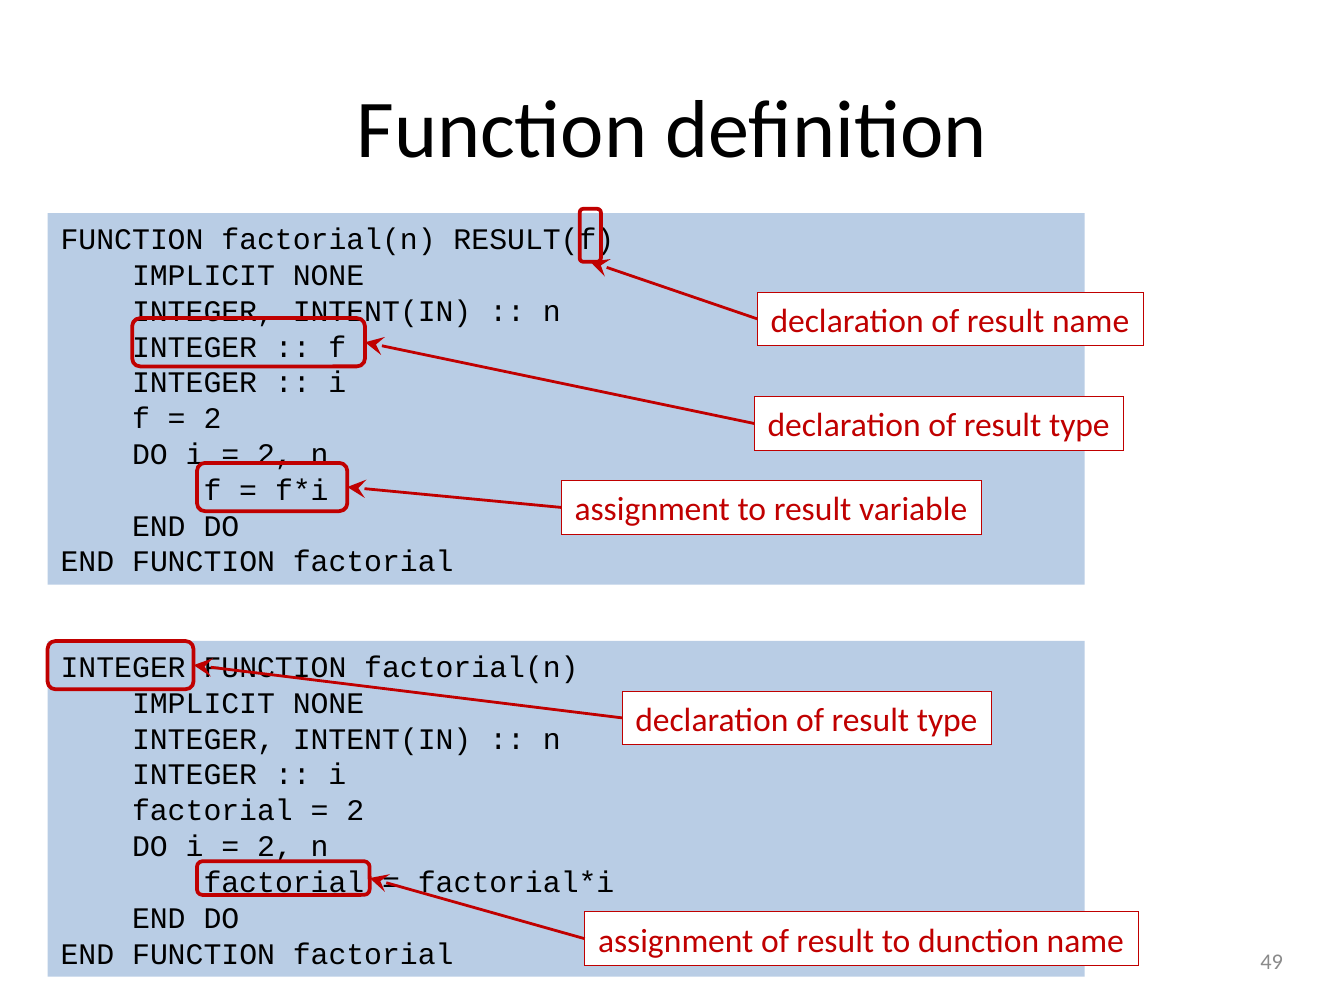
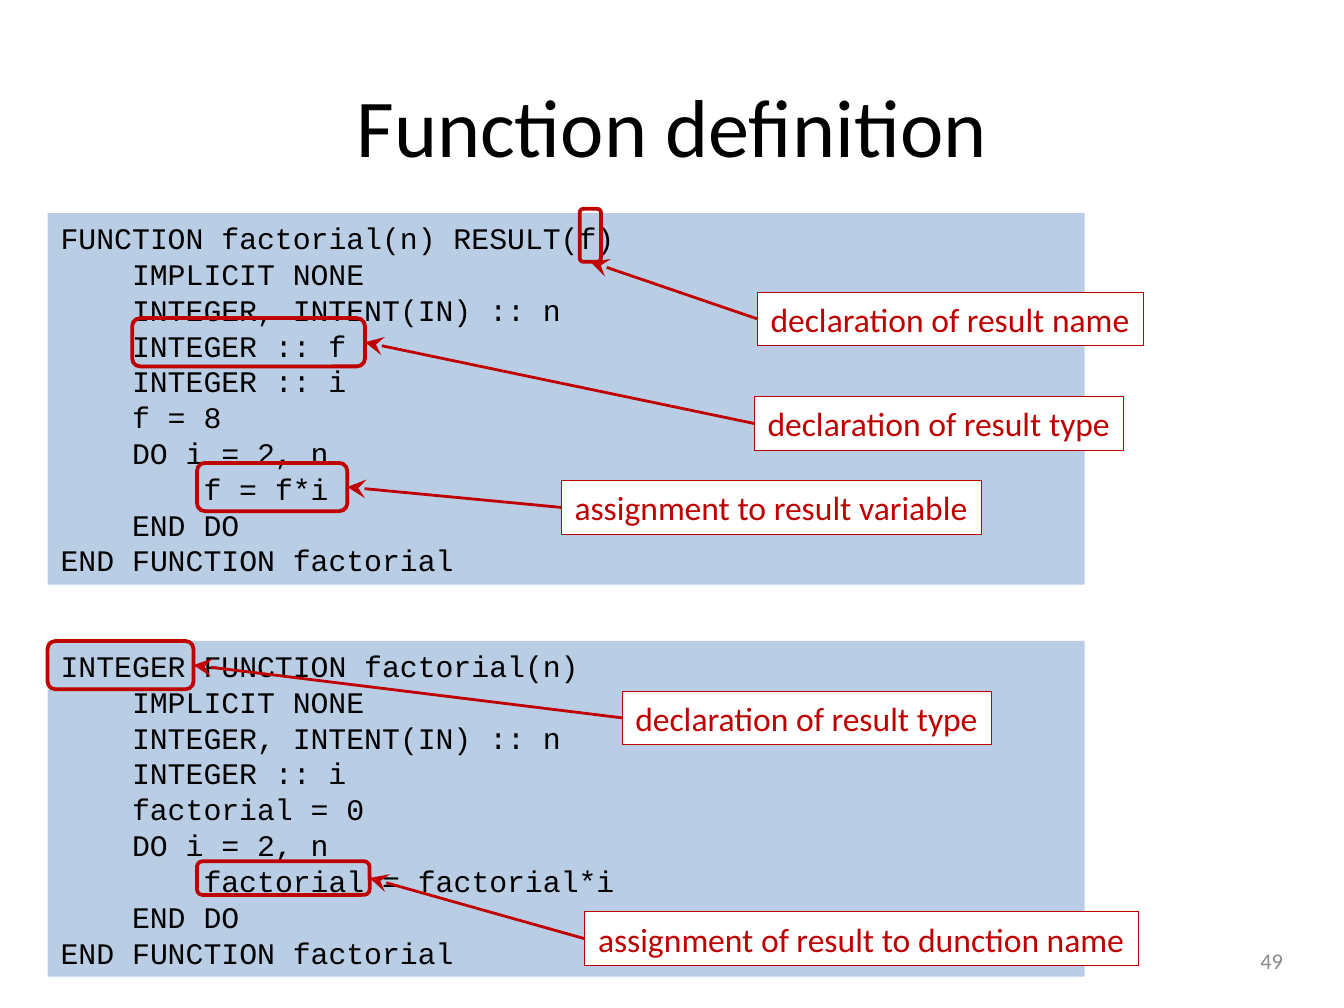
2: 2 -> 8 (212, 419)
2: 2 -> 0 (355, 811)
